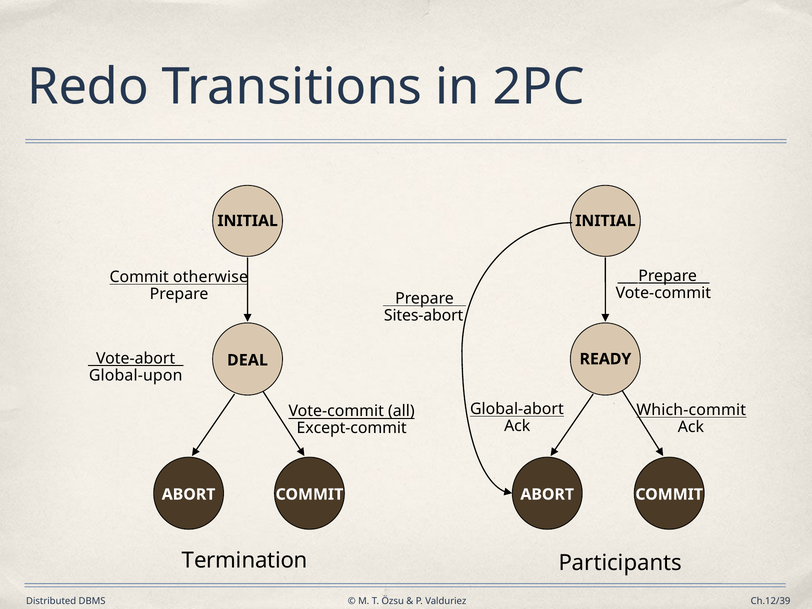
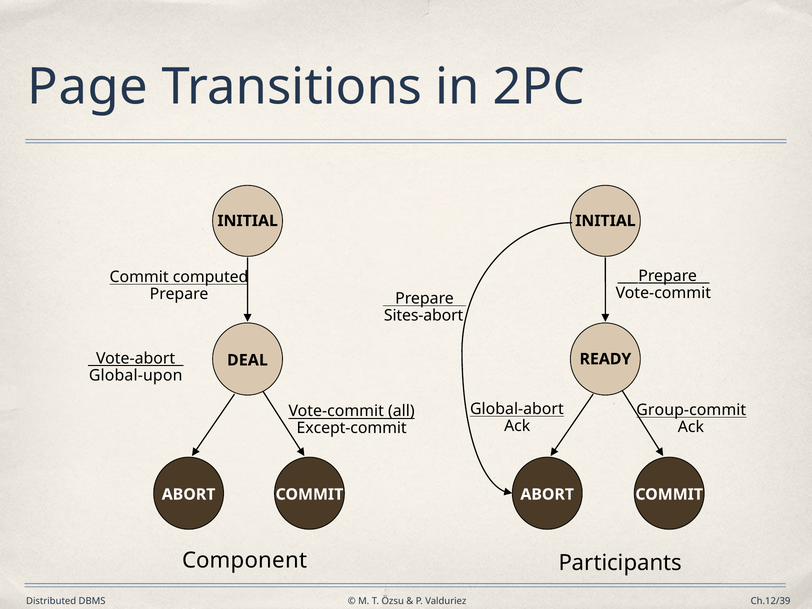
Redo: Redo -> Page (88, 87)
otherwise: otherwise -> computed (211, 277)
Which-commit: Which-commit -> Group-commit (691, 410)
Termination: Termination -> Component (245, 560)
